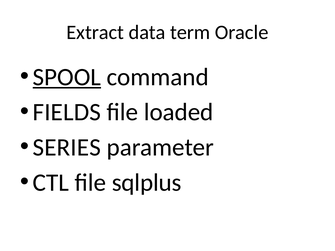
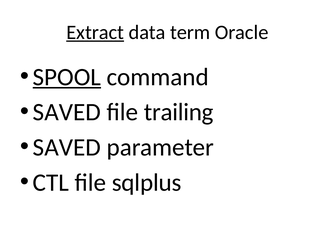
Extract underline: none -> present (95, 32)
FIELDS: FIELDS -> SAVED (67, 112)
loaded: loaded -> trailing (179, 112)
SERIES: SERIES -> SAVED (67, 147)
